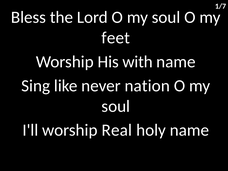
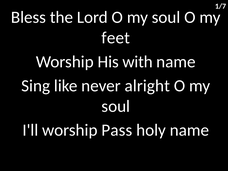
nation: nation -> alright (147, 86)
Real: Real -> Pass (117, 130)
